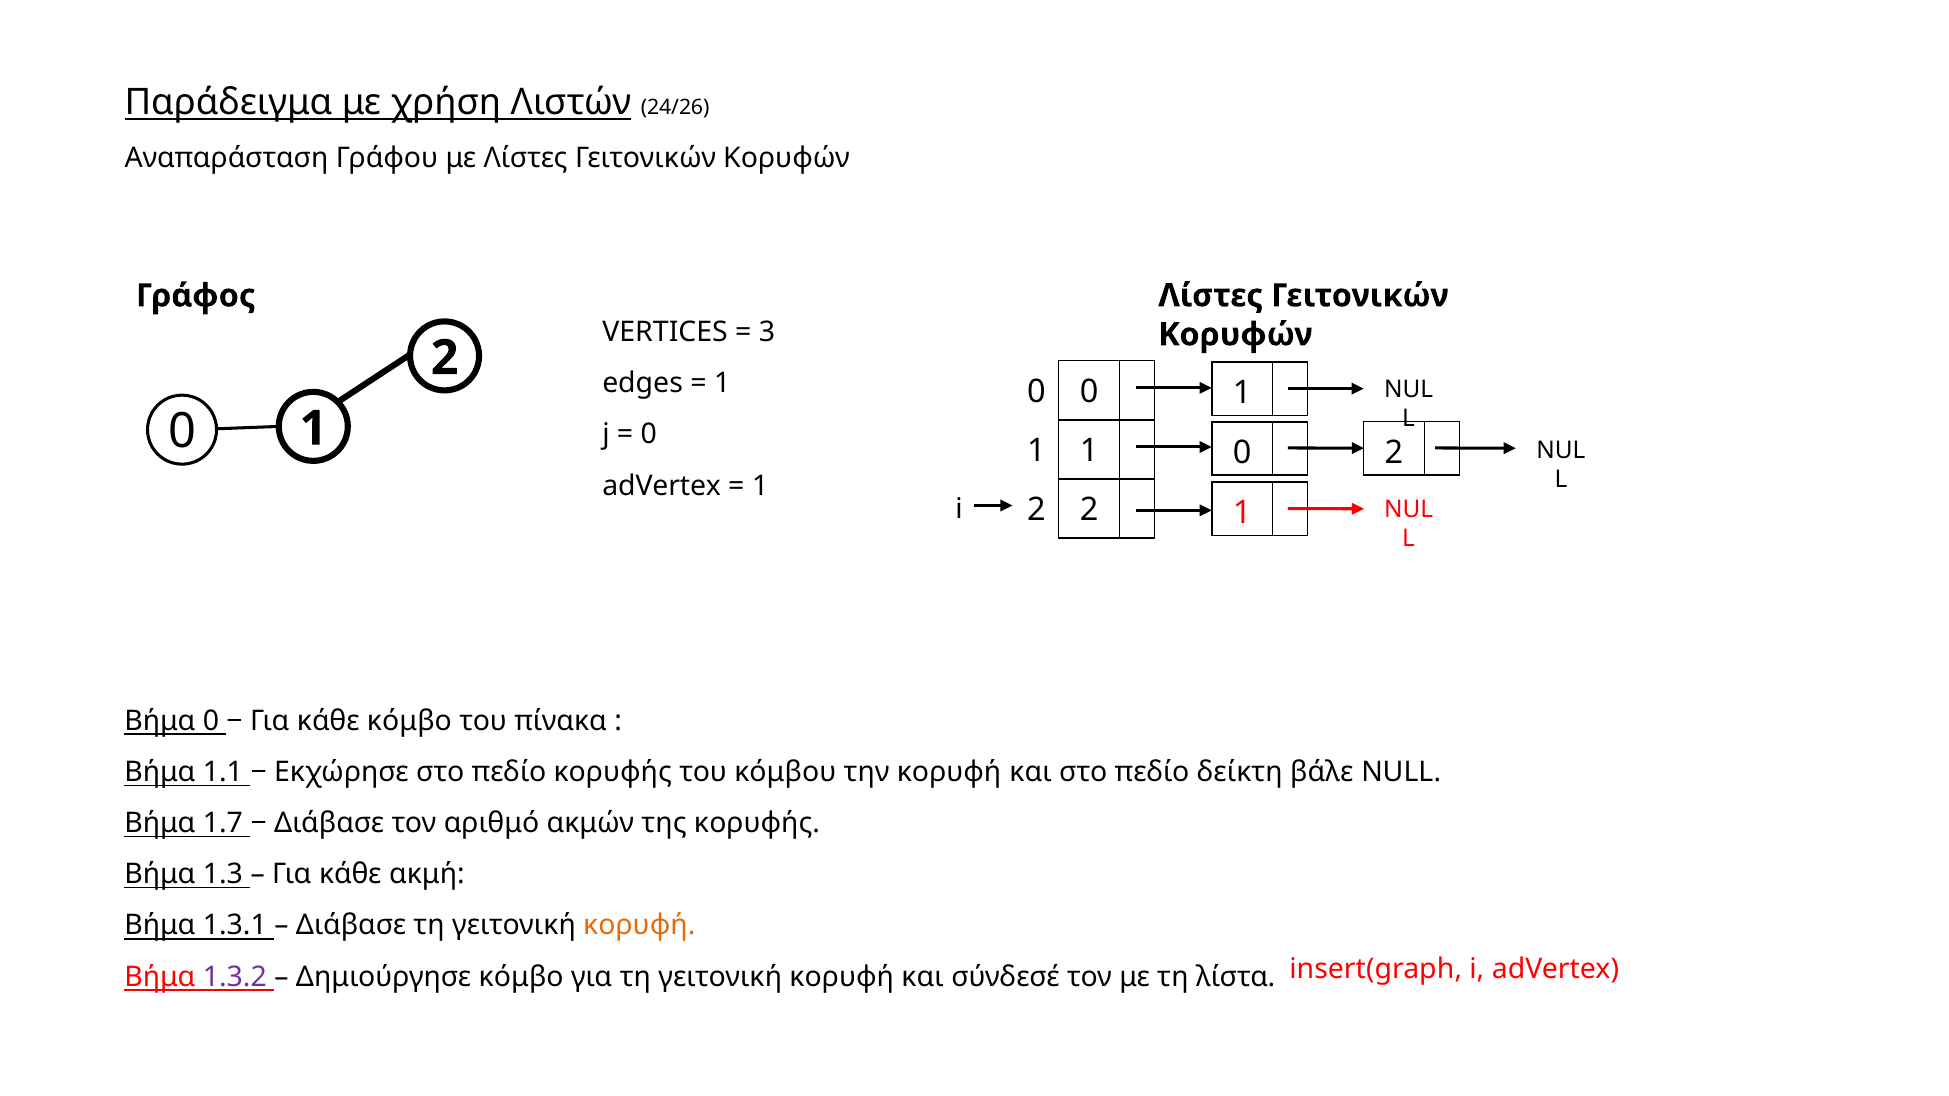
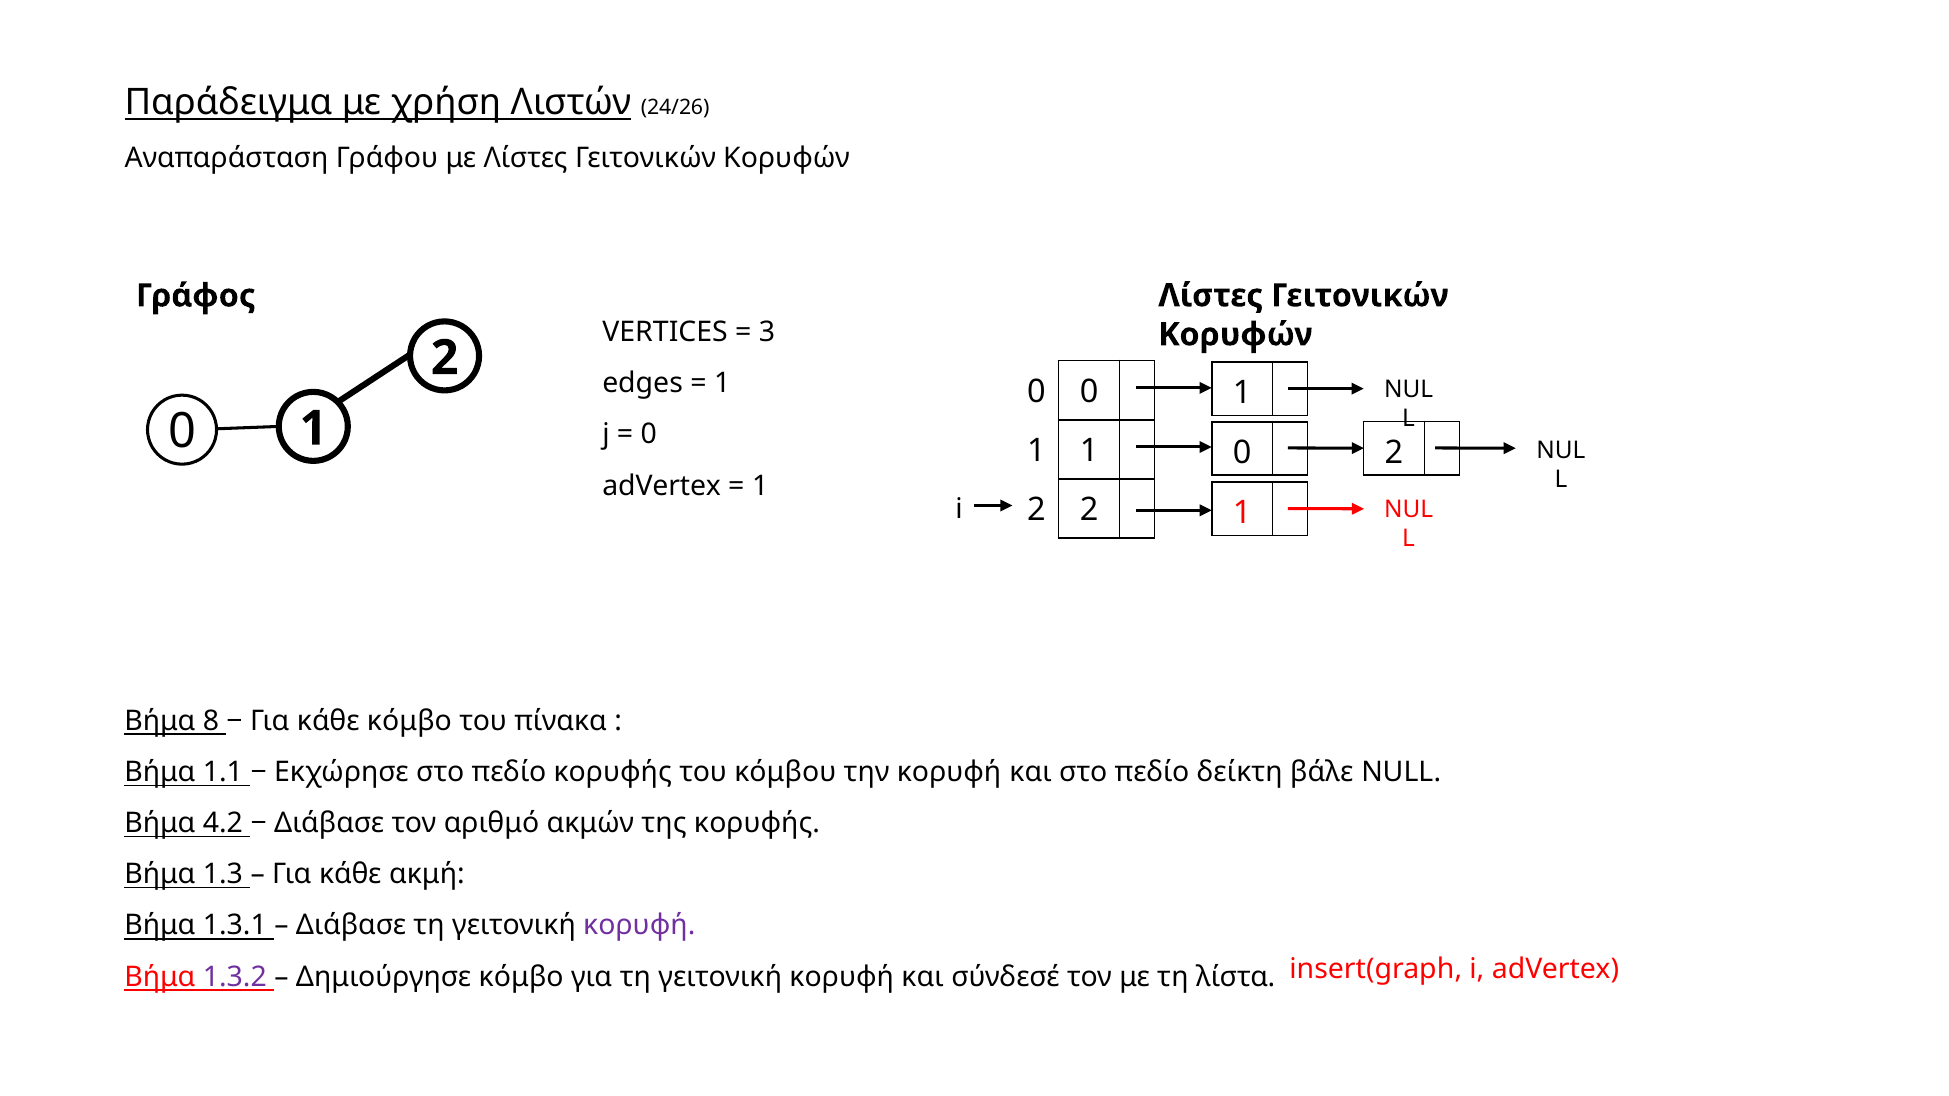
Βήμα 0: 0 -> 8 (211, 721)
1.7: 1.7 -> 4.2 (223, 823)
κορυφή colour: orange -> purple (639, 926)
